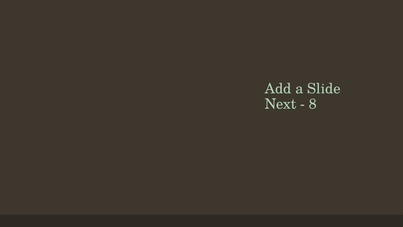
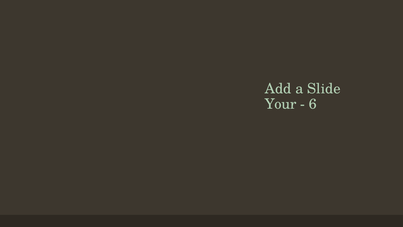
Next: Next -> Your (281, 104)
8: 8 -> 6 (313, 104)
